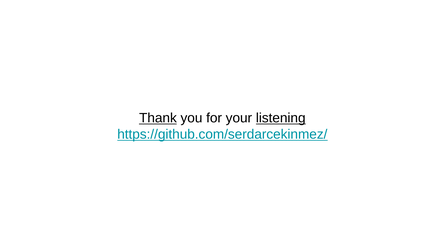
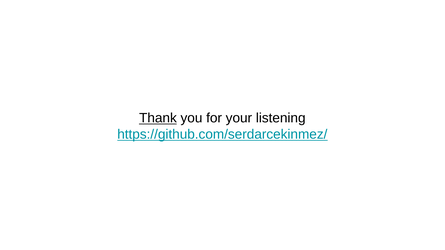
listening underline: present -> none (281, 118)
